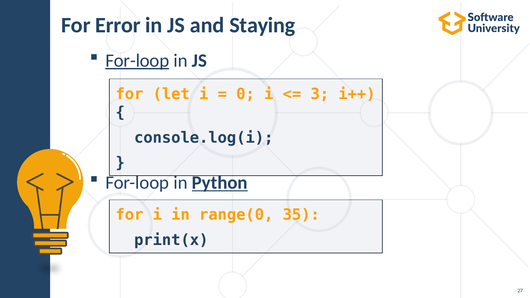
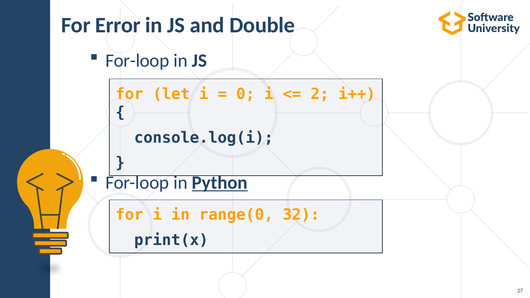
Staying: Staying -> Double (262, 25)
For-loop underline: present -> none (137, 61)
3: 3 -> 2 (320, 94)
35: 35 -> 32 (301, 215)
